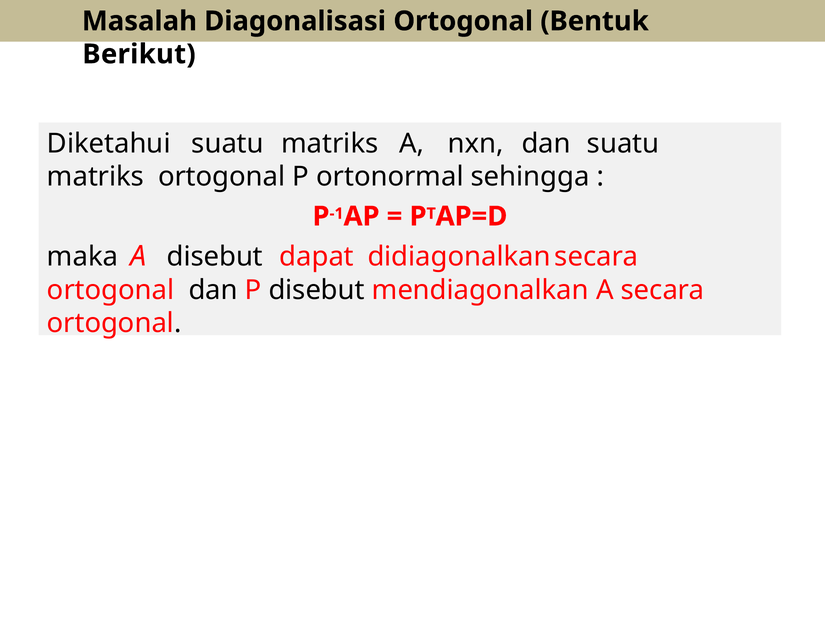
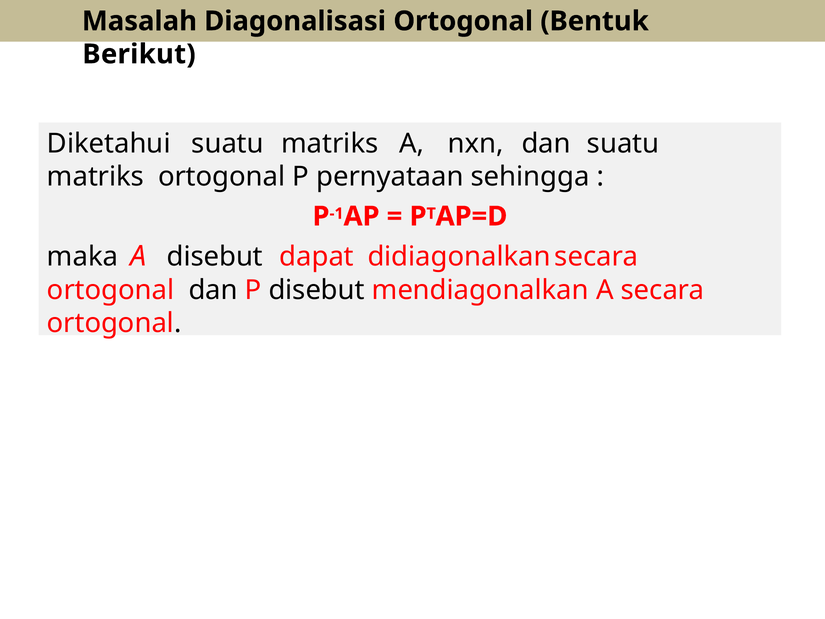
ortonormal: ortonormal -> pernyataan (390, 177)
